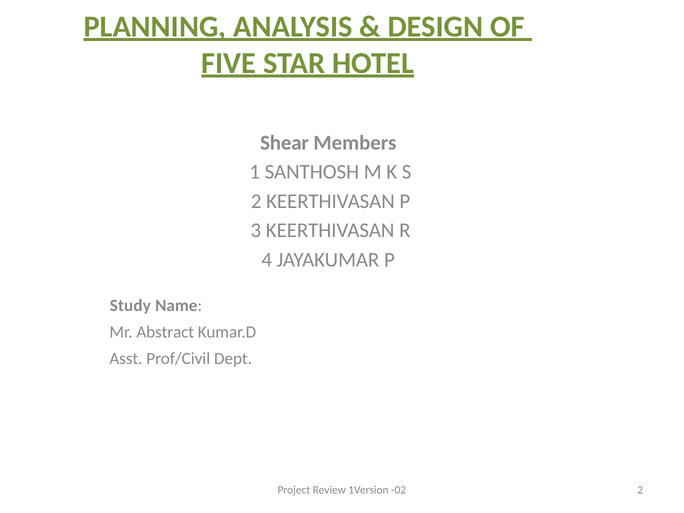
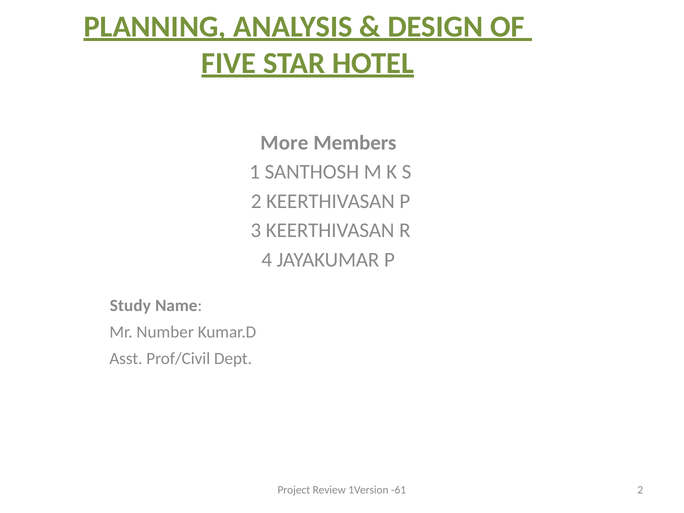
Shear: Shear -> More (284, 143)
Abstract: Abstract -> Number (165, 332)
-02: -02 -> -61 (399, 490)
